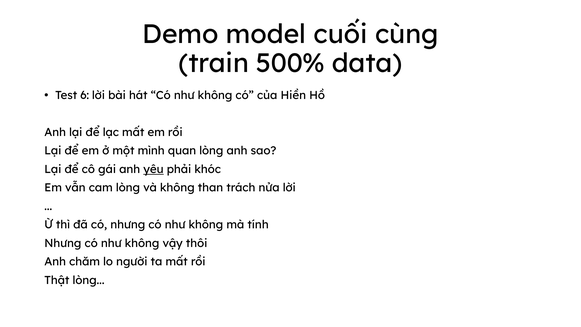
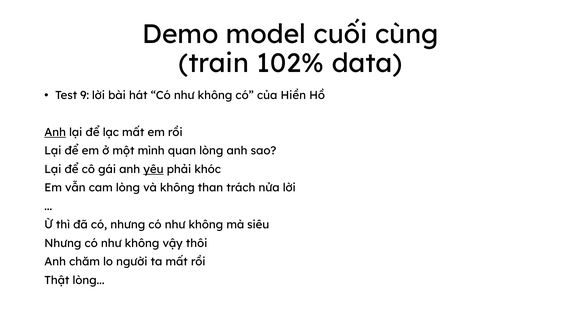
500%: 500% -> 102% (290, 63)
6: 6 -> 9 (85, 95)
Anh underline: none -> present (55, 132)
tính: tính -> siêu (258, 225)
